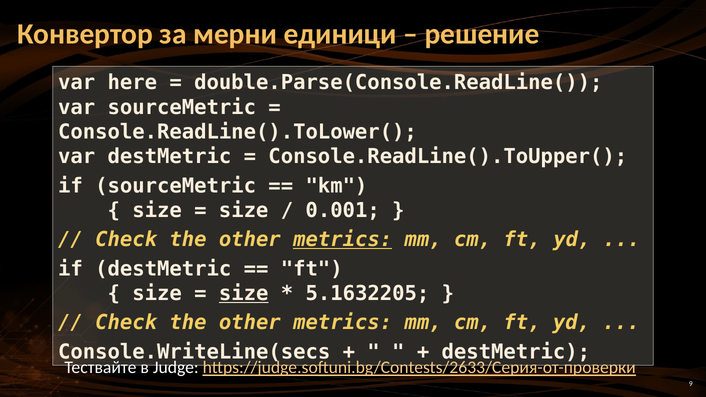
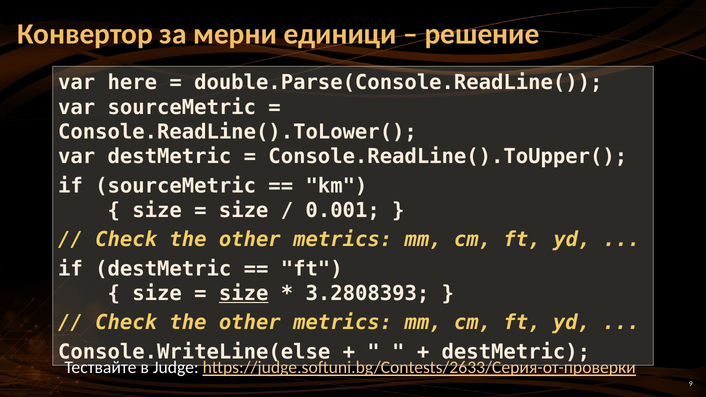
metrics underline: present -> none (343, 240)
5.1632205: 5.1632205 -> 3.2808393 (367, 294)
Console.WriteLine(secs: Console.WriteLine(secs -> Console.WriteLine(else (194, 352)
